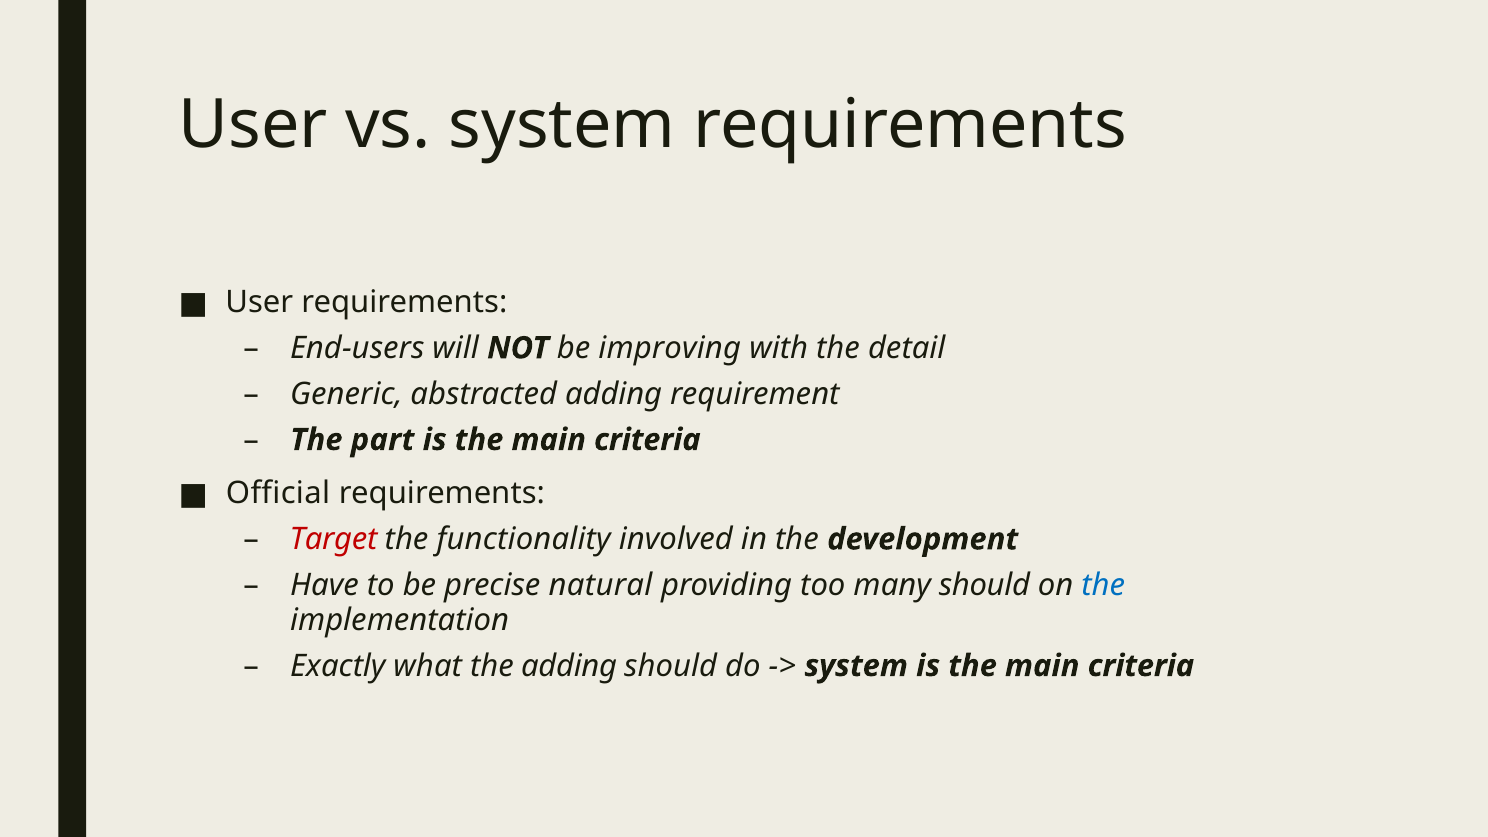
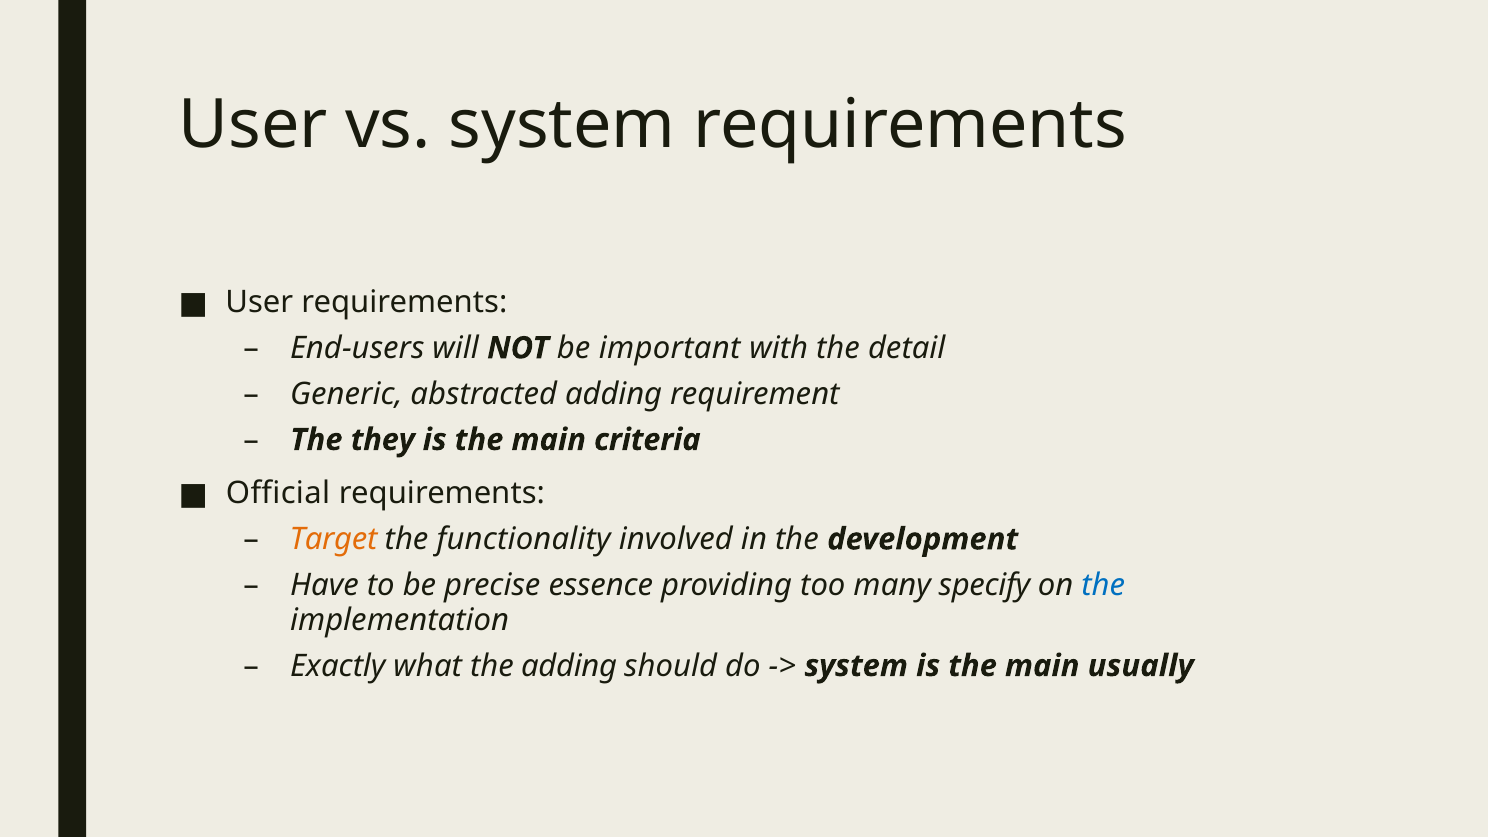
improving: improving -> important (670, 348)
part: part -> they (383, 440)
Target colour: red -> orange (333, 539)
natural: natural -> essence (601, 585)
many should: should -> specify (984, 585)
criteria: criteria -> usually (1141, 666)
